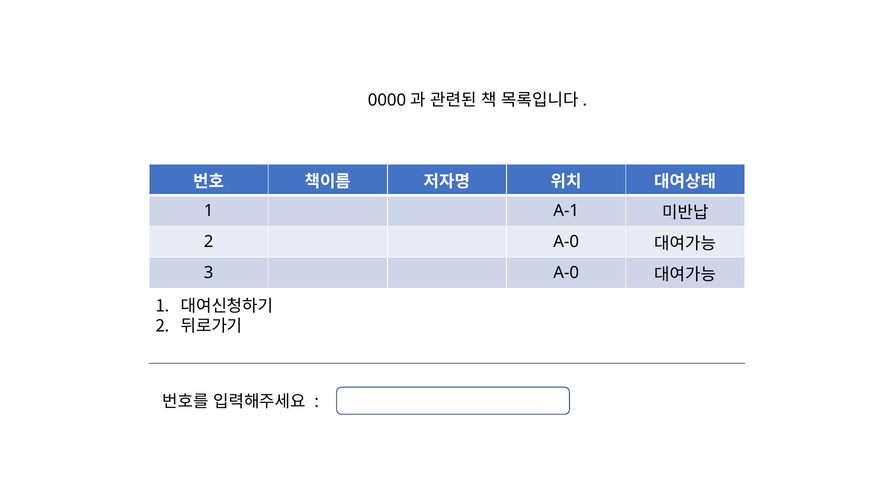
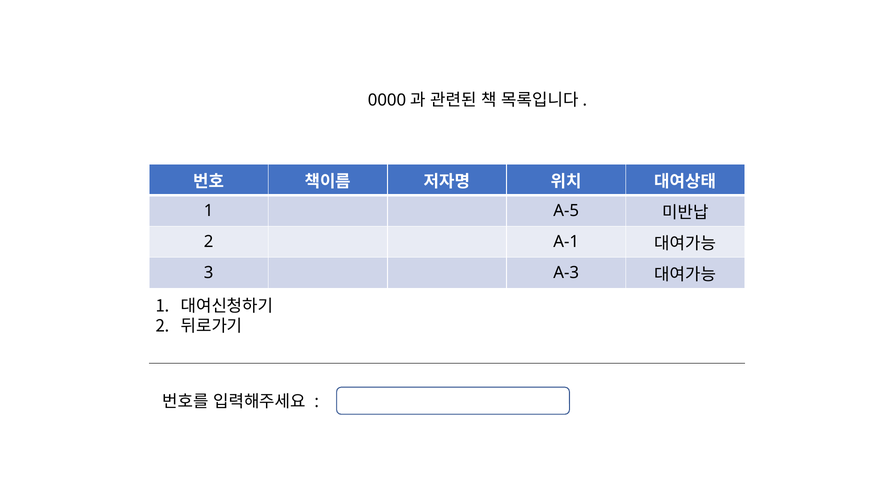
A-1: A-1 -> A-5 (566, 211)
2 A-0: A-0 -> A-1 (566, 242)
3 A-0: A-0 -> A-3 (566, 273)
